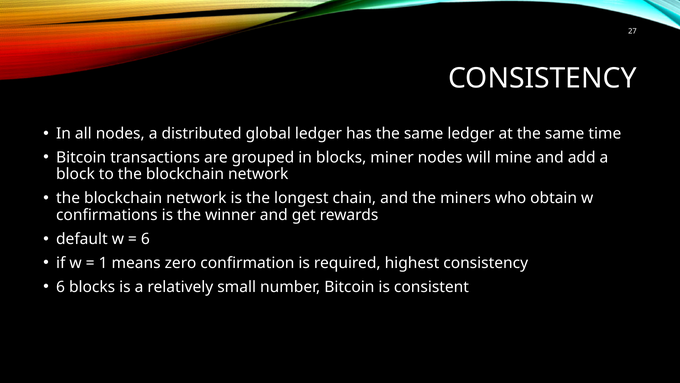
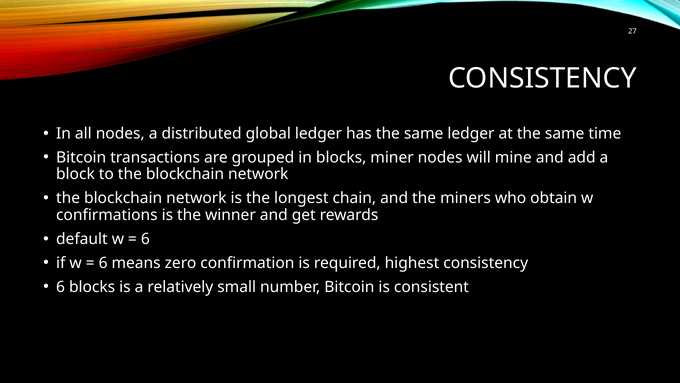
1: 1 -> 6 (103, 263)
